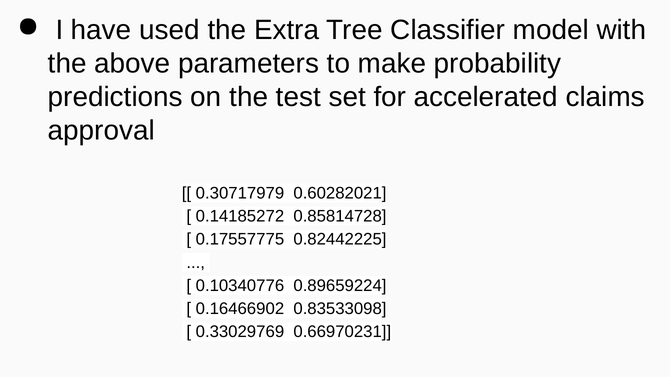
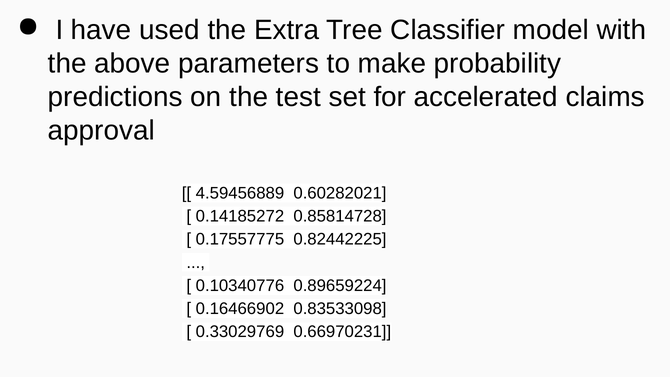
0.30717979: 0.30717979 -> 4.59456889 (240, 193)
